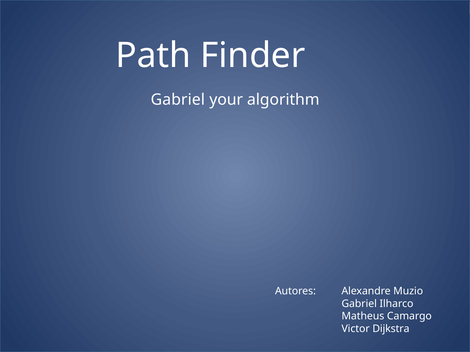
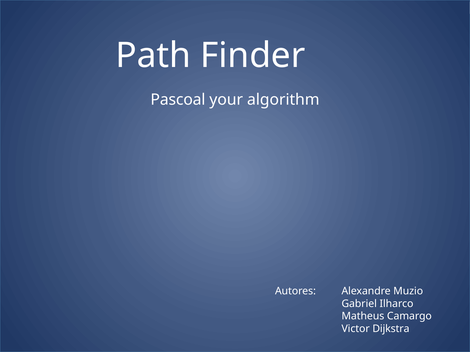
Gabriel: Gabriel -> Pascoal (178, 100)
